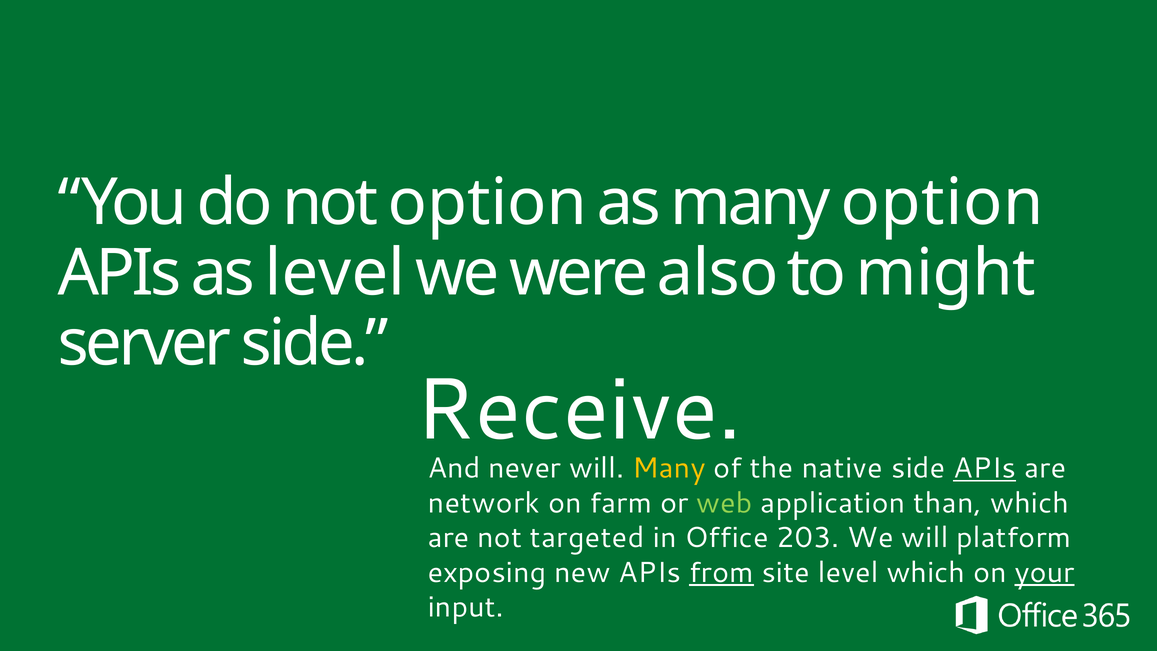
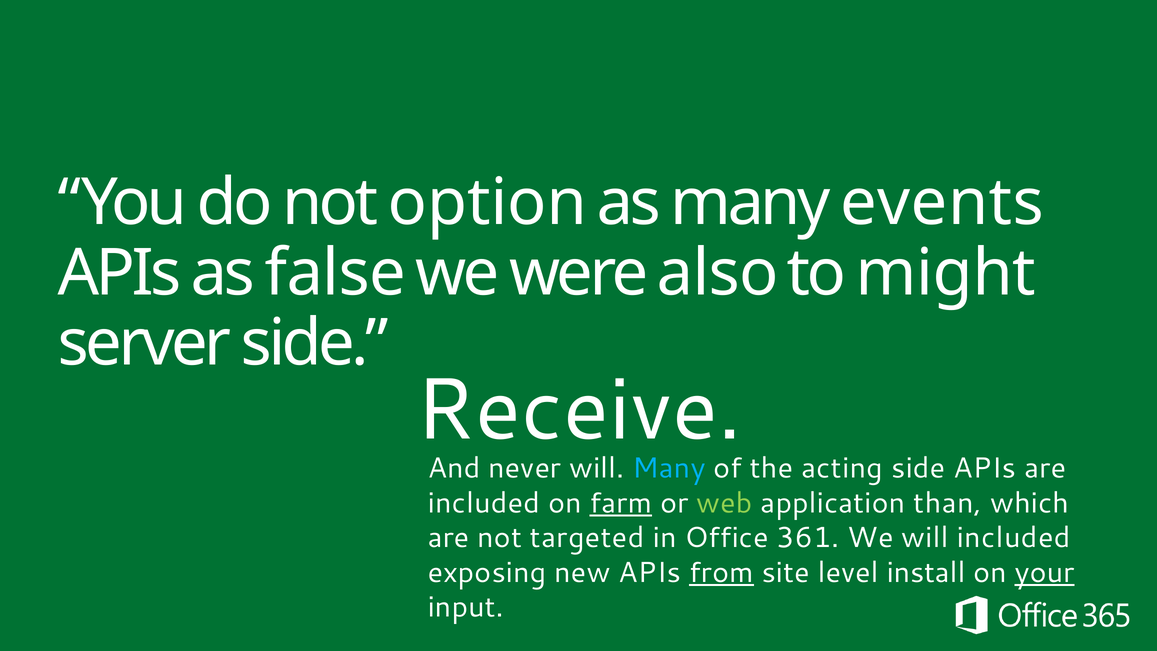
many option: option -> events (942, 203)
as level: level -> false (335, 273)
Many colour: yellow -> light blue (669, 468)
native: native -> acting (842, 468)
APIs underline: present -> none (985, 468)
network: network -> included (484, 503)
farm underline: none -> present (621, 503)
203: 203 -> 361 (808, 538)
will platform: platform -> included (1014, 538)
level which: which -> install (926, 573)
